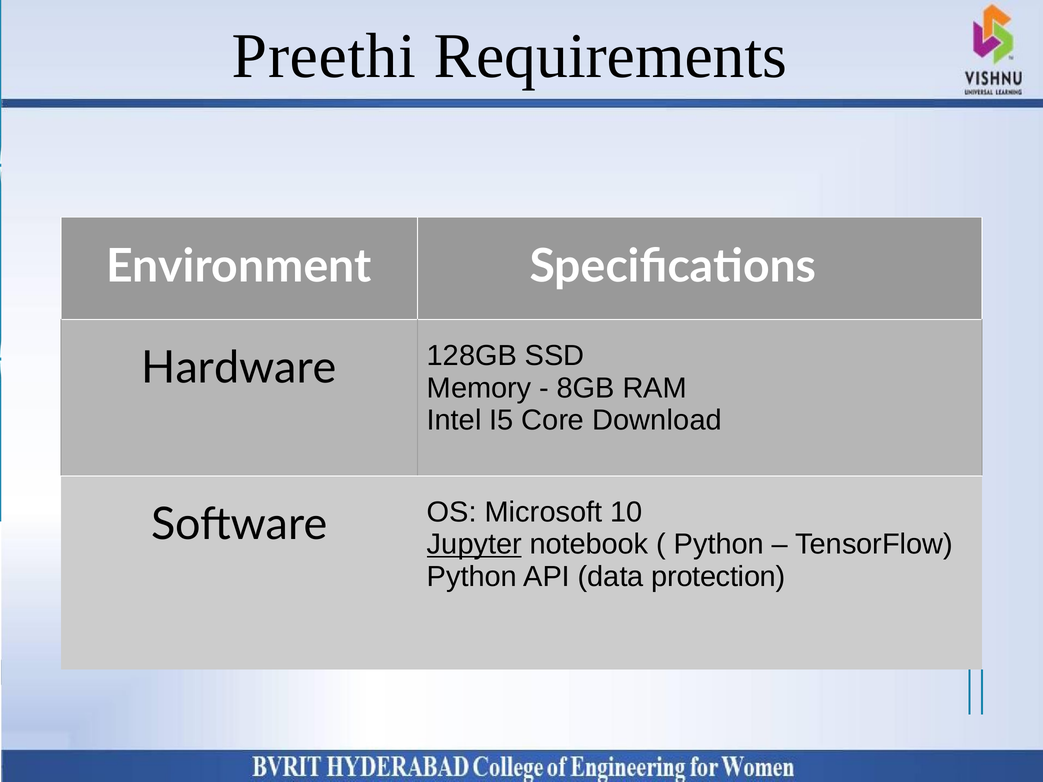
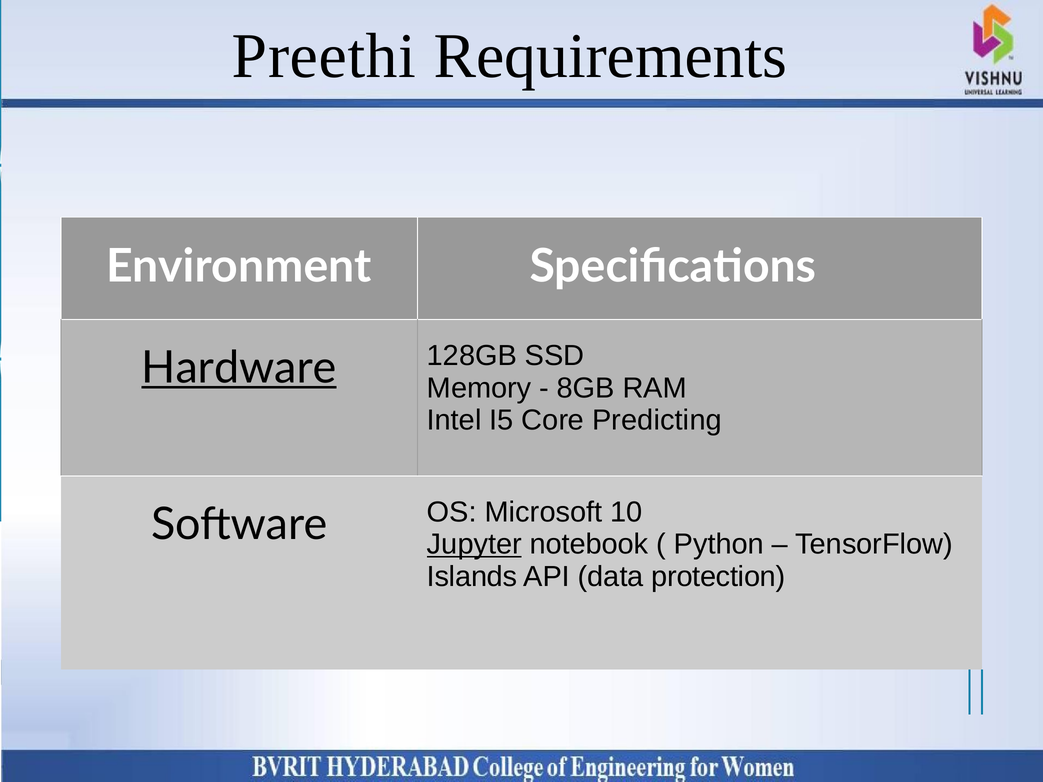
Hardware underline: none -> present (239, 368)
Download: Download -> Predicting (657, 420)
Python: Python -> Islands (472, 577)
